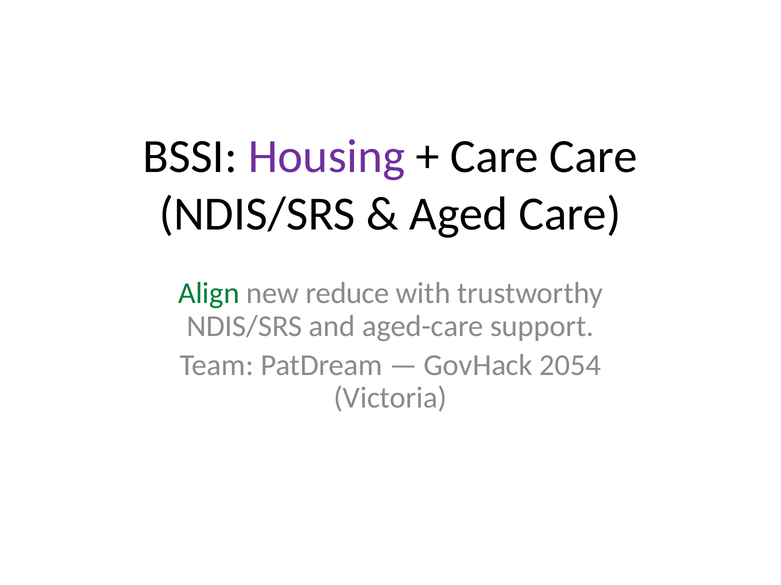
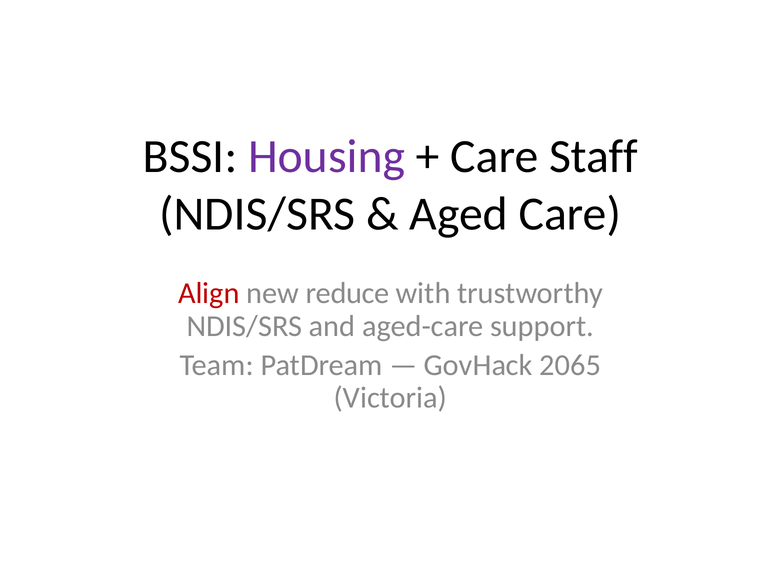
Care Care: Care -> Staff (593, 157)
Align colour: green -> red (209, 294)
2054: 2054 -> 2065 (570, 366)
